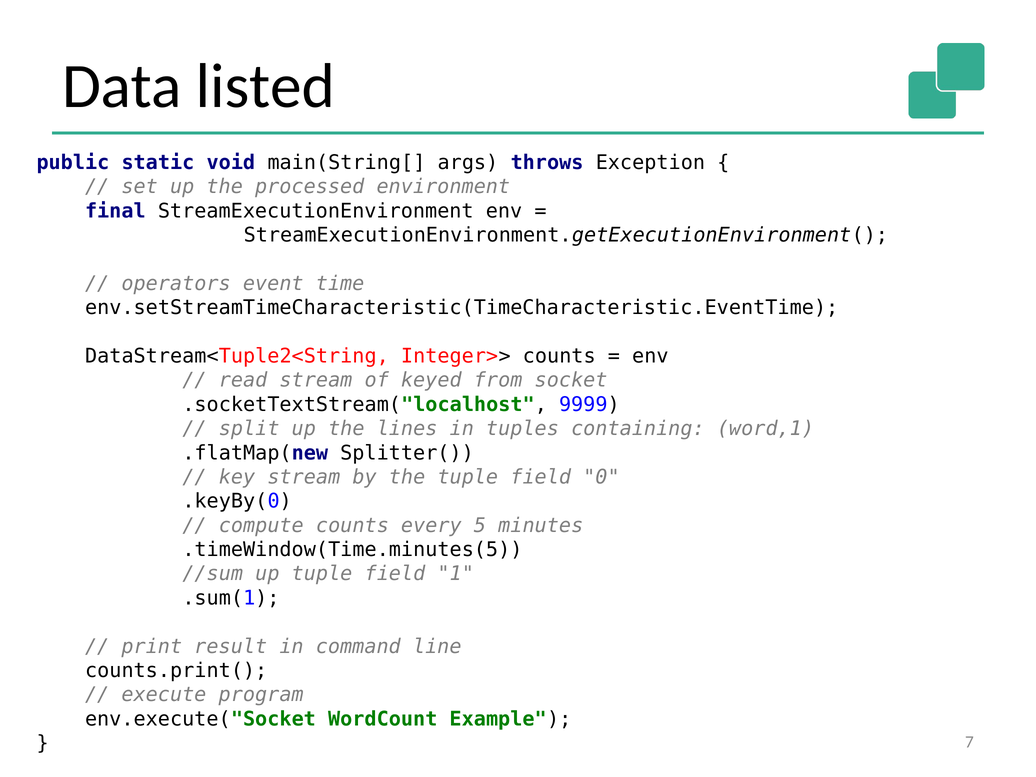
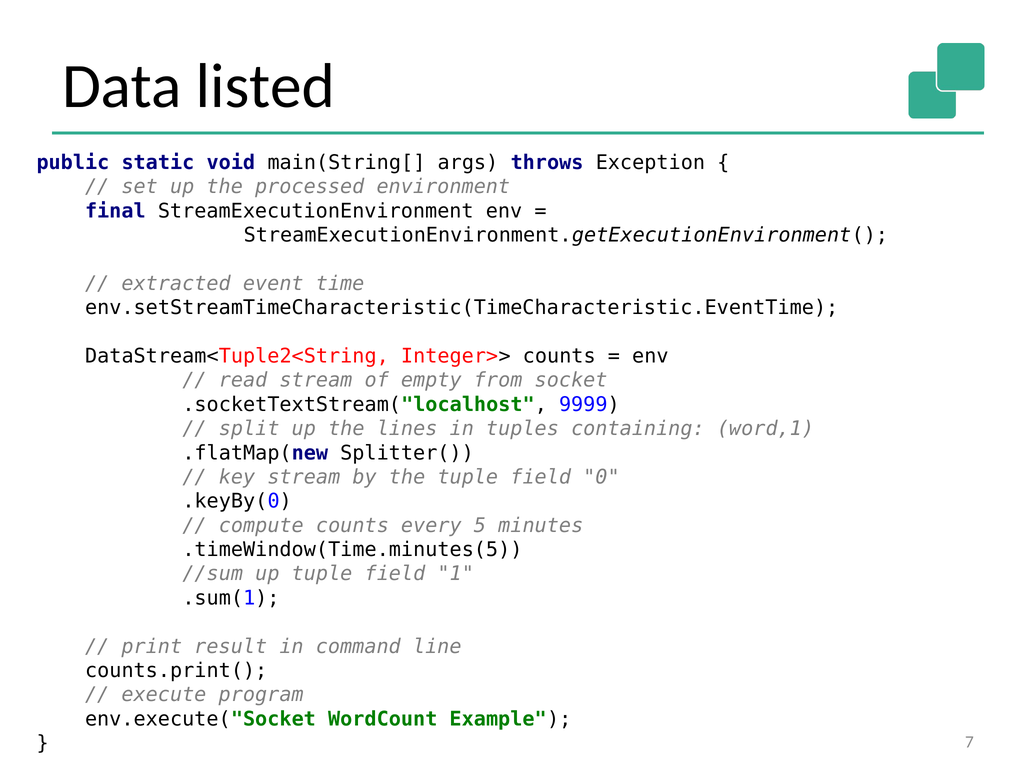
operators: operators -> extracted (176, 284)
keyed: keyed -> empty (431, 380)
